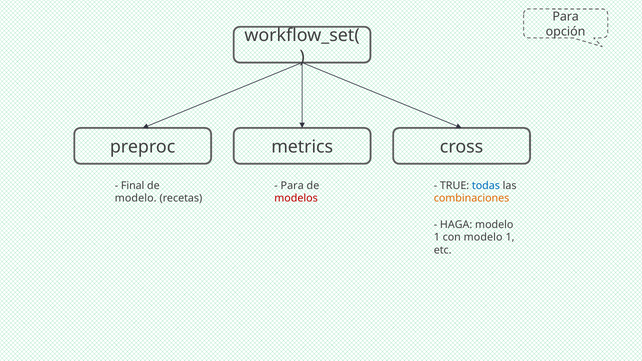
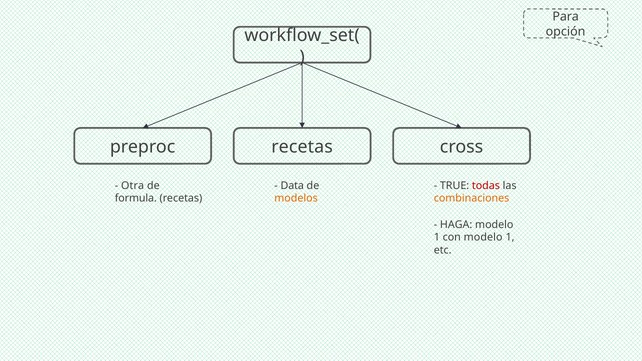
preproc metrics: metrics -> recetas (302, 147)
Final: Final -> Otra (133, 186)
Para: Para -> Data (292, 186)
todas colour: blue -> red (486, 186)
modelo: modelo -> formula (136, 198)
modelos colour: red -> orange (296, 198)
